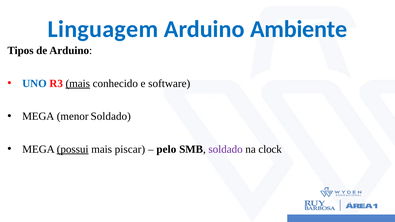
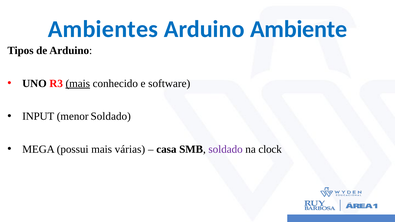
Linguagem: Linguagem -> Ambientes (103, 29)
UNO colour: blue -> black (34, 83)
MEGA: MEGA -> INPUT (38, 116)
possui underline: present -> none (73, 149)
piscar: piscar -> várias (130, 149)
pelo: pelo -> casa (166, 149)
